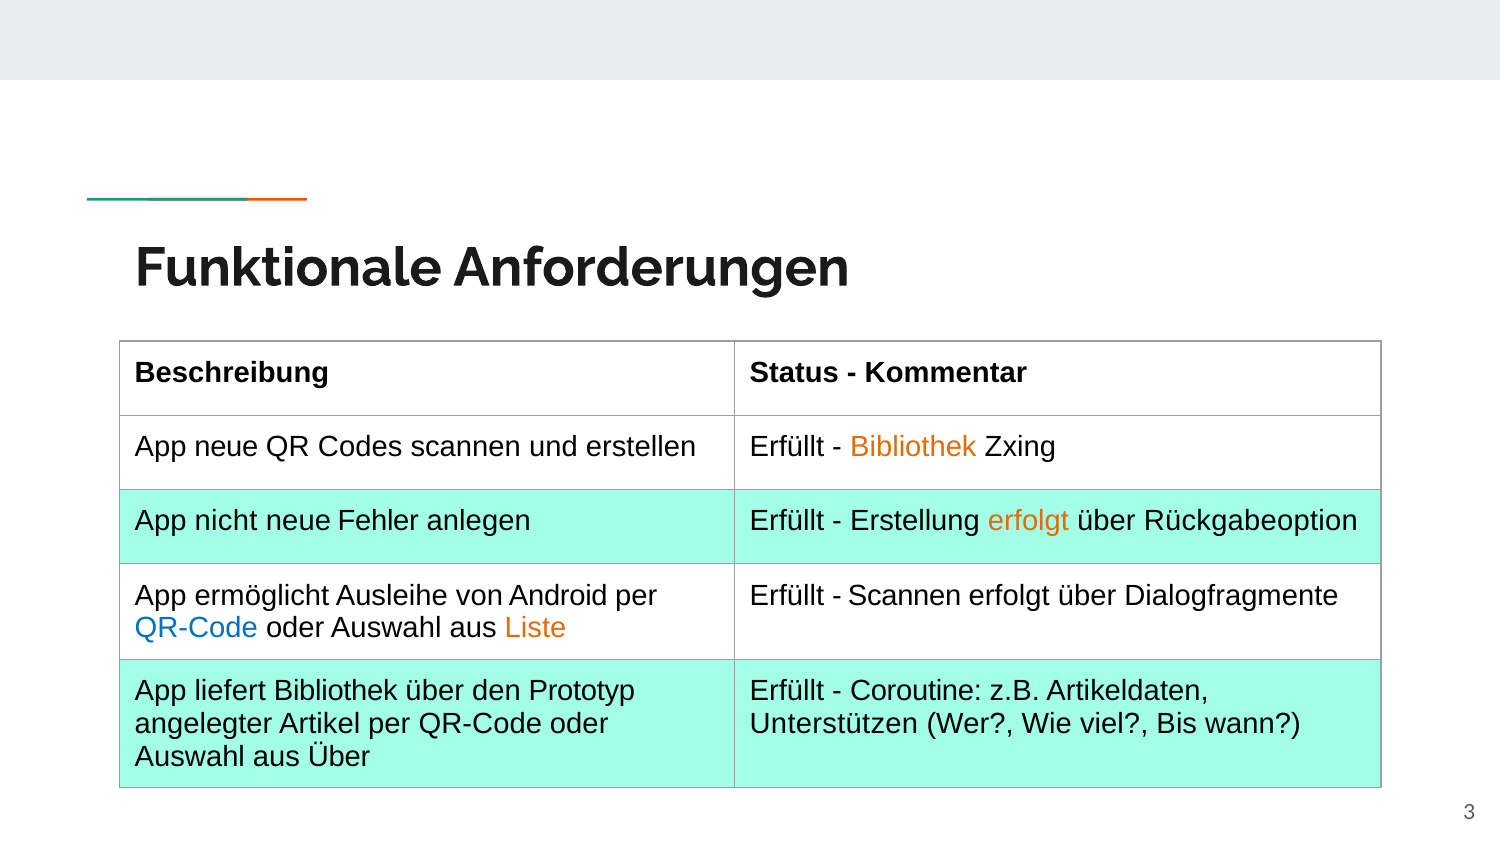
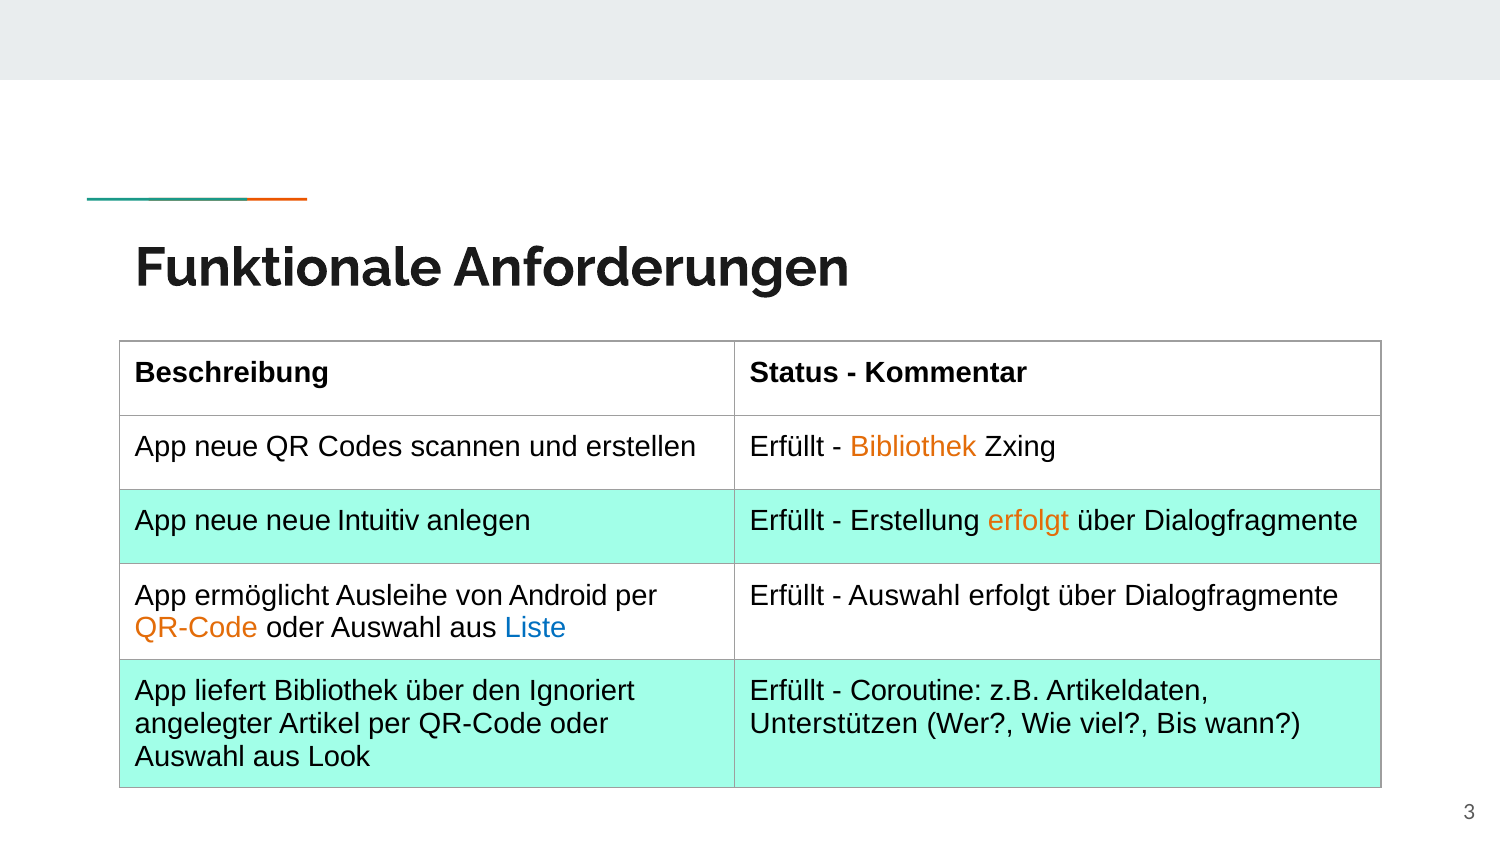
nicht: nicht -> neue (226, 521)
Fehler: Fehler -> Intuitiv (378, 521)
Rückgabeoption: Rückgabeoption -> Dialogfragmente (1251, 521)
Scannen: Scannen -> Auswahl (904, 595)
QR-Code colour: blue -> orange (196, 628)
Liste colour: orange -> blue (536, 628)
Prototyp: Prototyp -> Ignoriert (582, 691)
aus Über: Über -> Look (339, 756)
